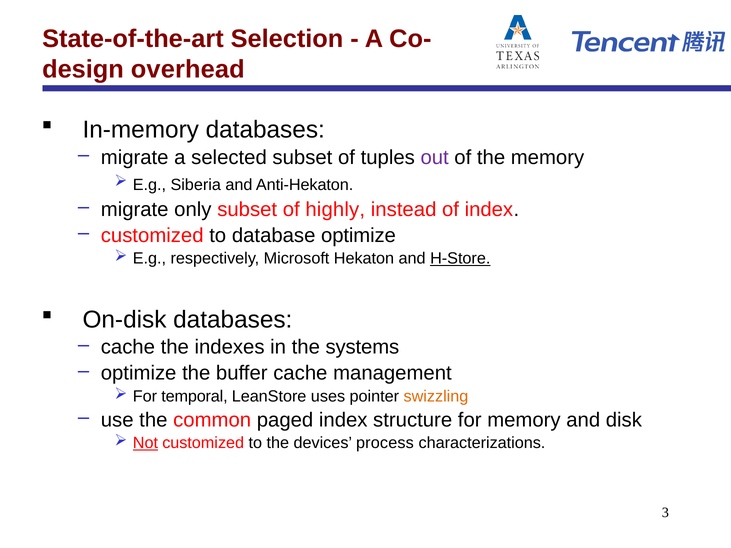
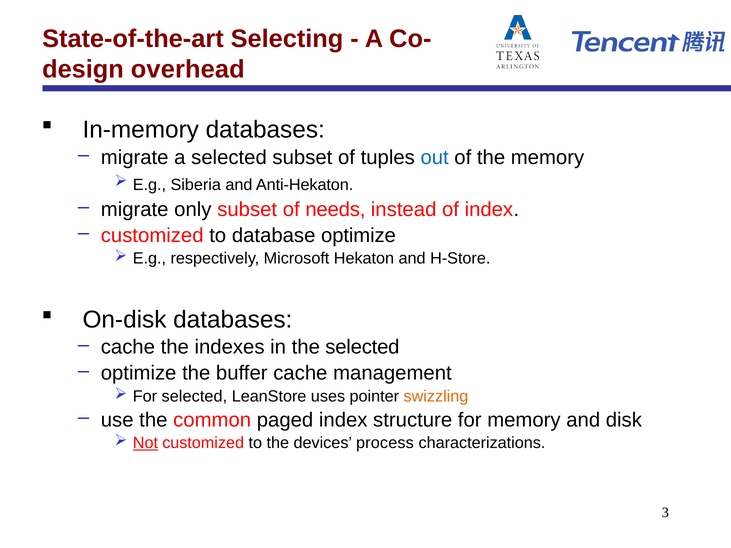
Selection: Selection -> Selecting (287, 39)
out colour: purple -> blue (435, 157)
highly: highly -> needs (335, 209)
H-Store underline: present -> none (460, 258)
the systems: systems -> selected (362, 347)
For temporal: temporal -> selected (194, 396)
